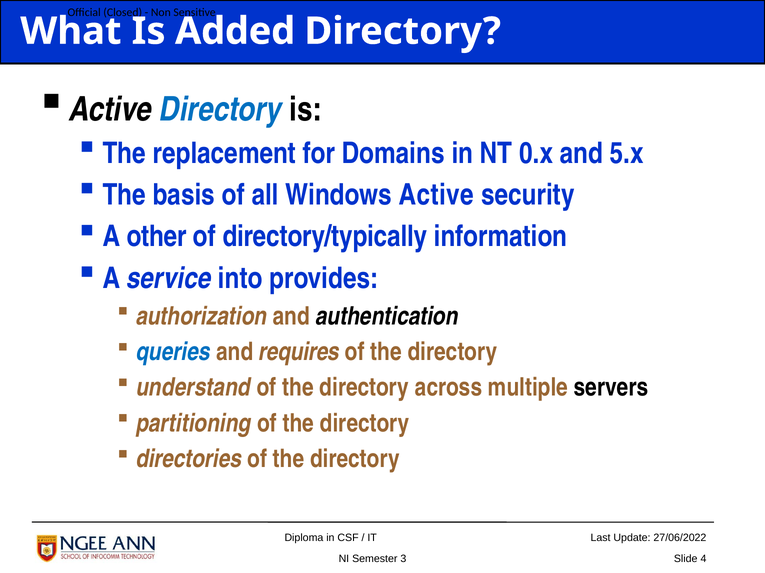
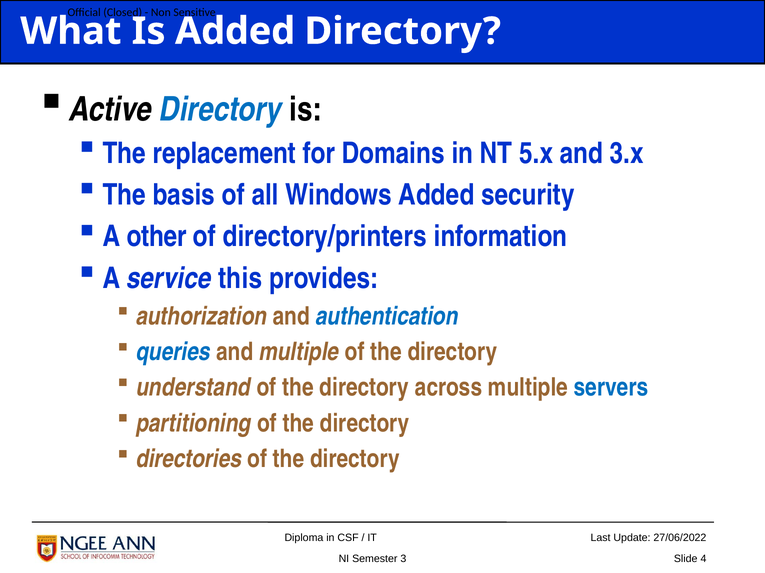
0.x: 0.x -> 5.x (536, 154)
5.x: 5.x -> 3.x (627, 154)
Windows Active: Active -> Added (436, 195)
directory/typically: directory/typically -> directory/printers (325, 237)
into: into -> this (240, 279)
authentication colour: black -> blue (387, 317)
and requires: requires -> multiple (299, 352)
servers colour: black -> blue (611, 388)
